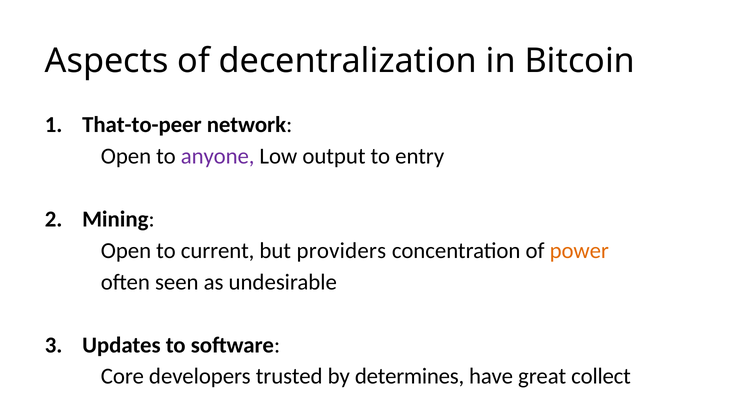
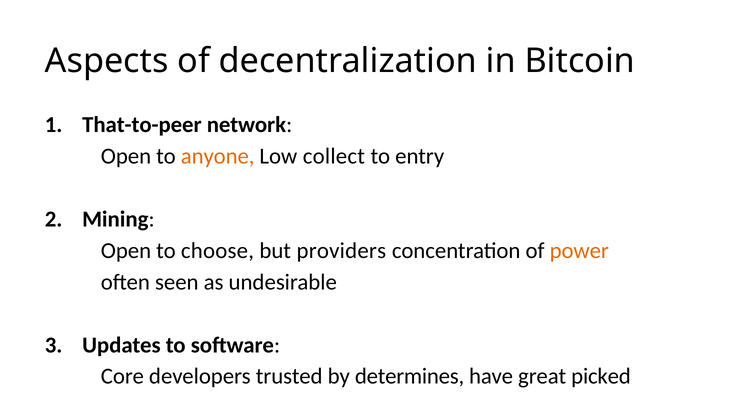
anyone colour: purple -> orange (218, 156)
output: output -> collect (334, 156)
current: current -> choose (217, 251)
collect: collect -> picked (601, 377)
